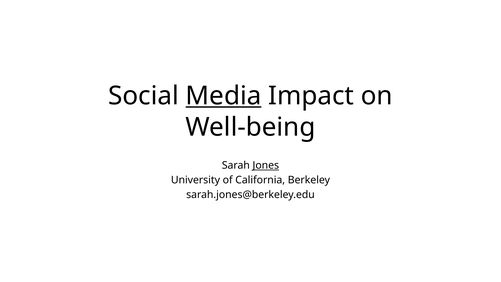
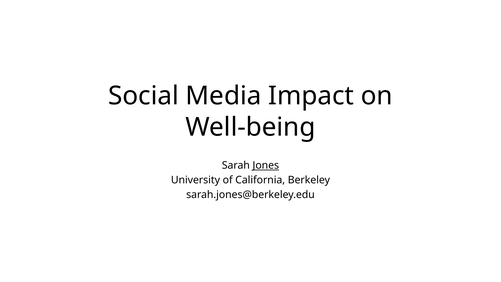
Media underline: present -> none (224, 96)
